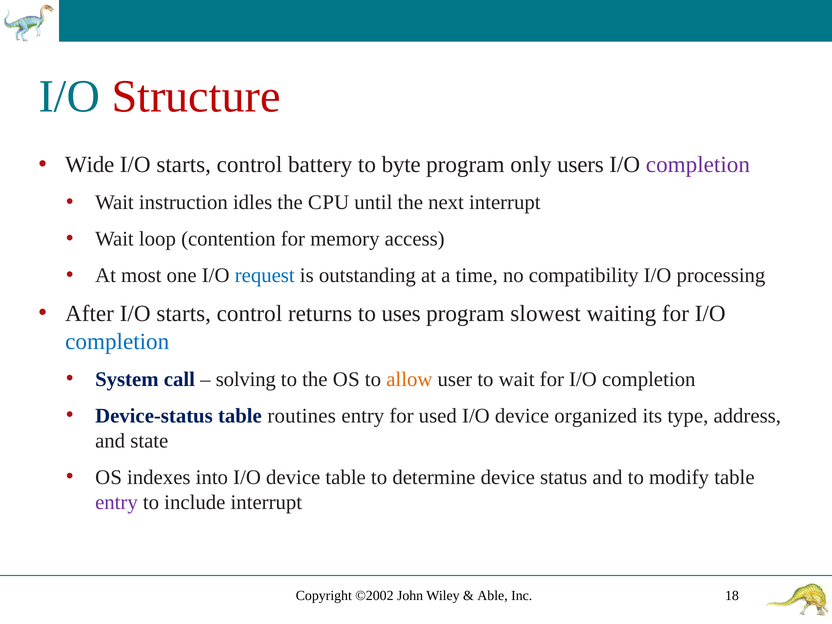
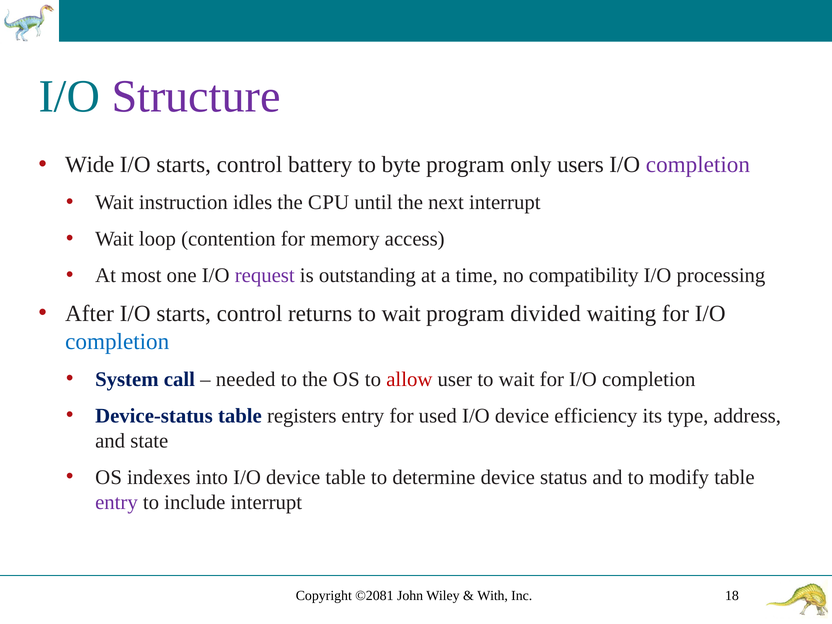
Structure colour: red -> purple (196, 97)
request colour: blue -> purple (265, 276)
returns to uses: uses -> wait (401, 314)
slowest: slowest -> divided (546, 314)
solving: solving -> needed (246, 379)
allow colour: orange -> red (409, 379)
routines: routines -> registers (302, 416)
organized: organized -> efficiency (596, 416)
©2002: ©2002 -> ©2081 (374, 596)
Able: Able -> With (493, 596)
